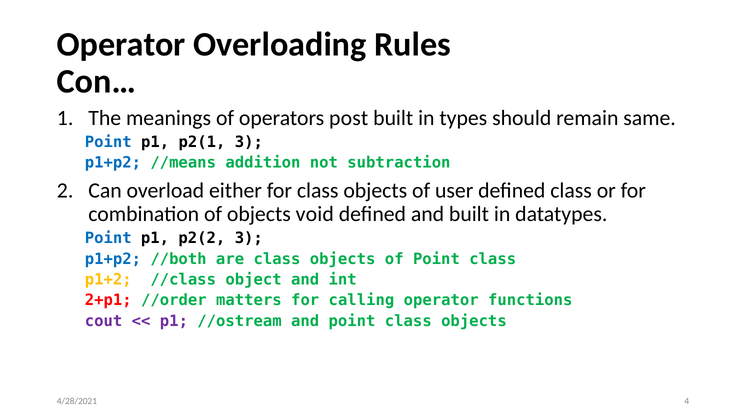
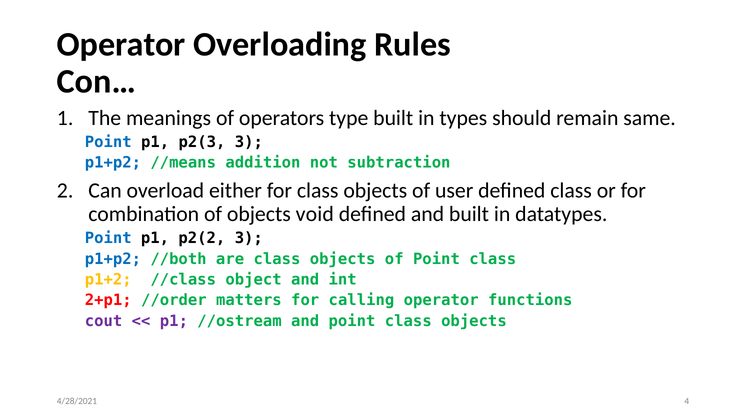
post: post -> type (349, 118)
p2(1: p2(1 -> p2(3 (202, 142)
